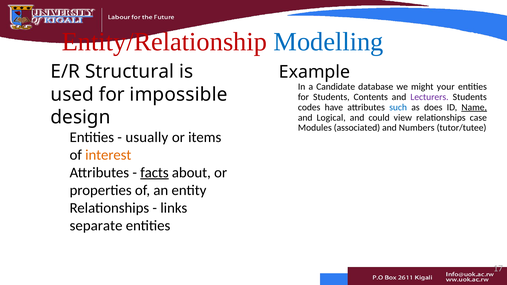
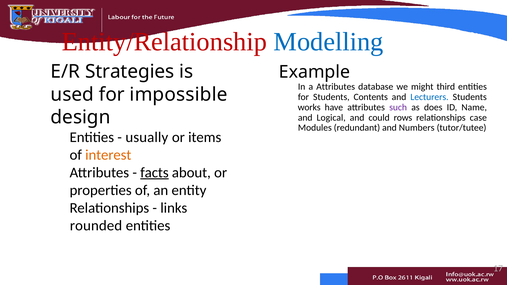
Structural: Structural -> Strategies (130, 72)
a Candidate: Candidate -> Attributes (336, 87)
your: your -> third (446, 87)
Lecturers colour: purple -> blue (429, 97)
codes: codes -> works (309, 107)
such colour: blue -> purple (398, 107)
Name underline: present -> none (474, 107)
view: view -> rows (403, 118)
associated: associated -> redundant (357, 128)
separate: separate -> rounded (96, 226)
